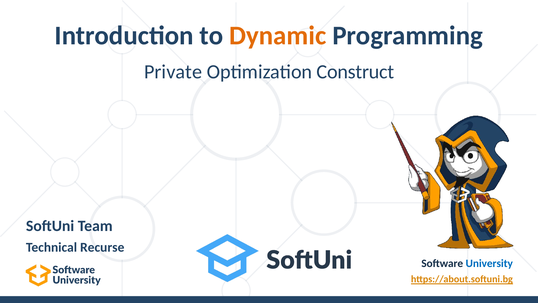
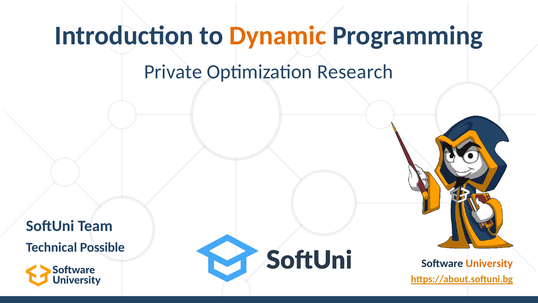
Construct: Construct -> Research (355, 72)
Recurse: Recurse -> Possible (102, 247)
University colour: blue -> orange (489, 263)
